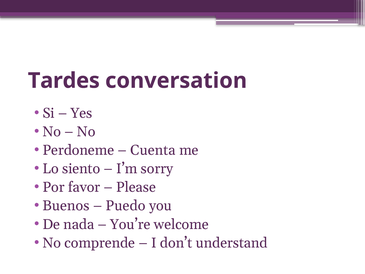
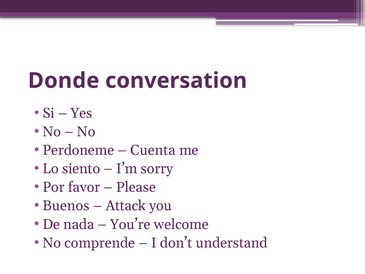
Tardes: Tardes -> Donde (64, 81)
Puedo: Puedo -> Attack (126, 206)
